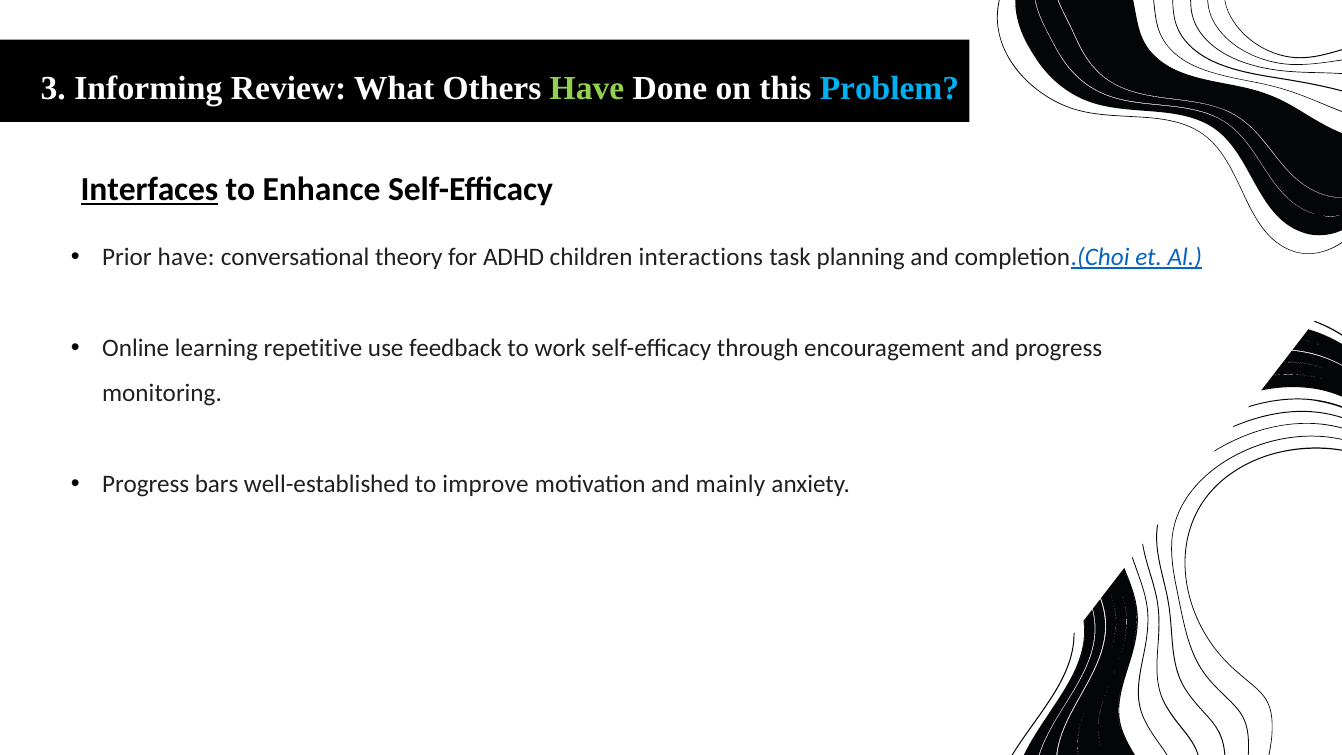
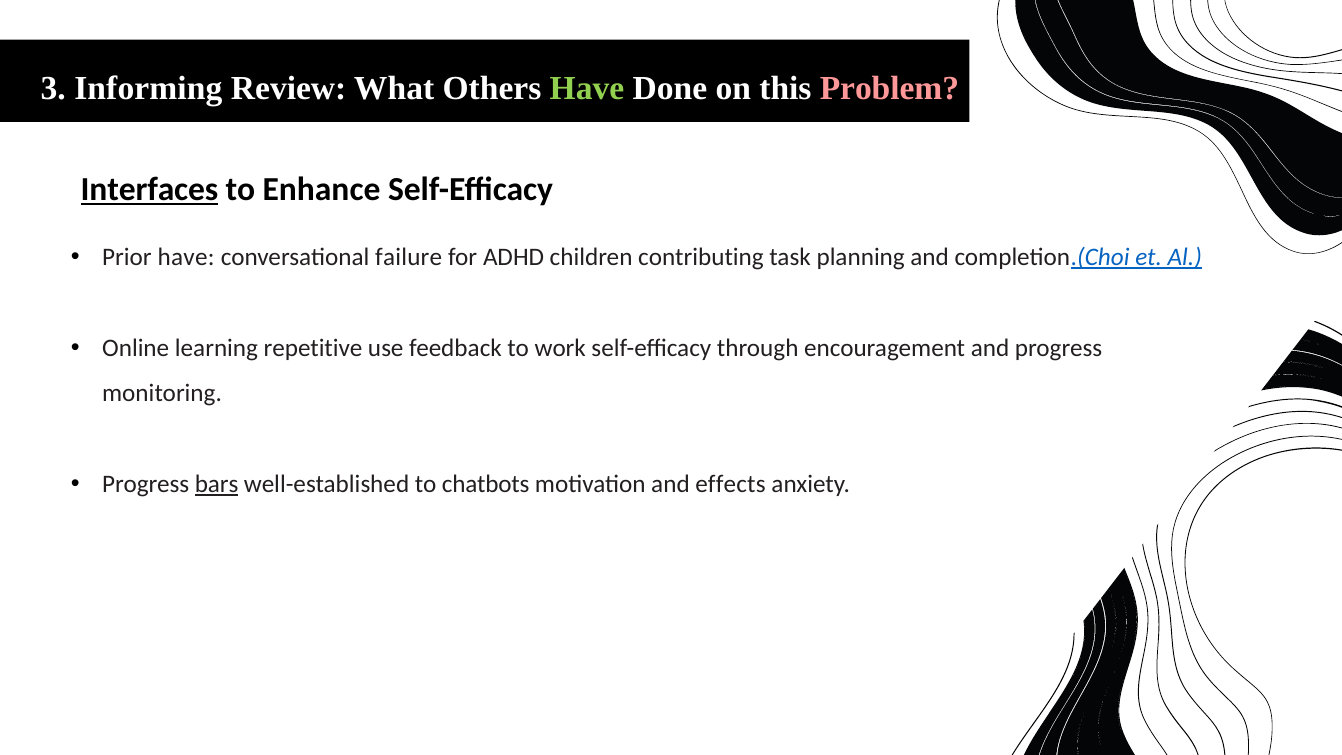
Problem colour: light blue -> pink (889, 89)
theory: theory -> failure (409, 257)
interactions: interactions -> contributing (701, 257)
bars underline: none -> present (217, 484)
improve: improve -> chatbots (486, 484)
mainly: mainly -> effects (730, 484)
